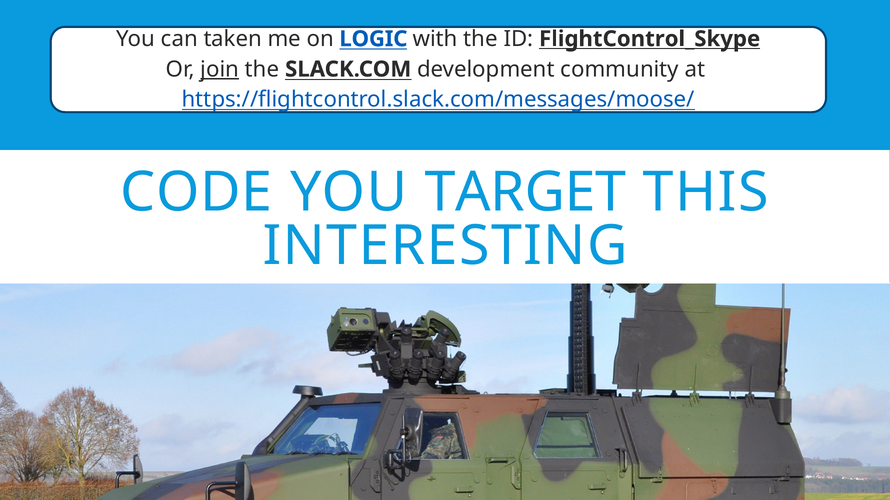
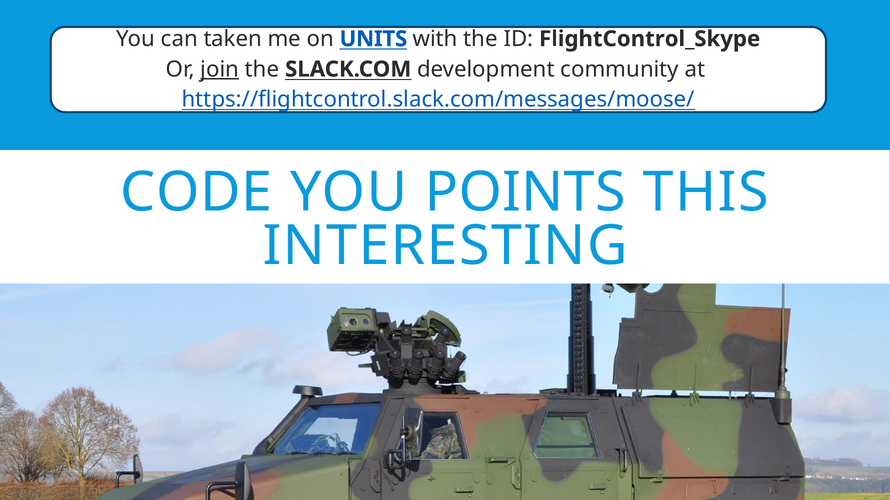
LOGIC: LOGIC -> UNITS (373, 39)
FlightControl_Skype underline: present -> none (650, 39)
TARGET: TARGET -> POINTS (525, 193)
